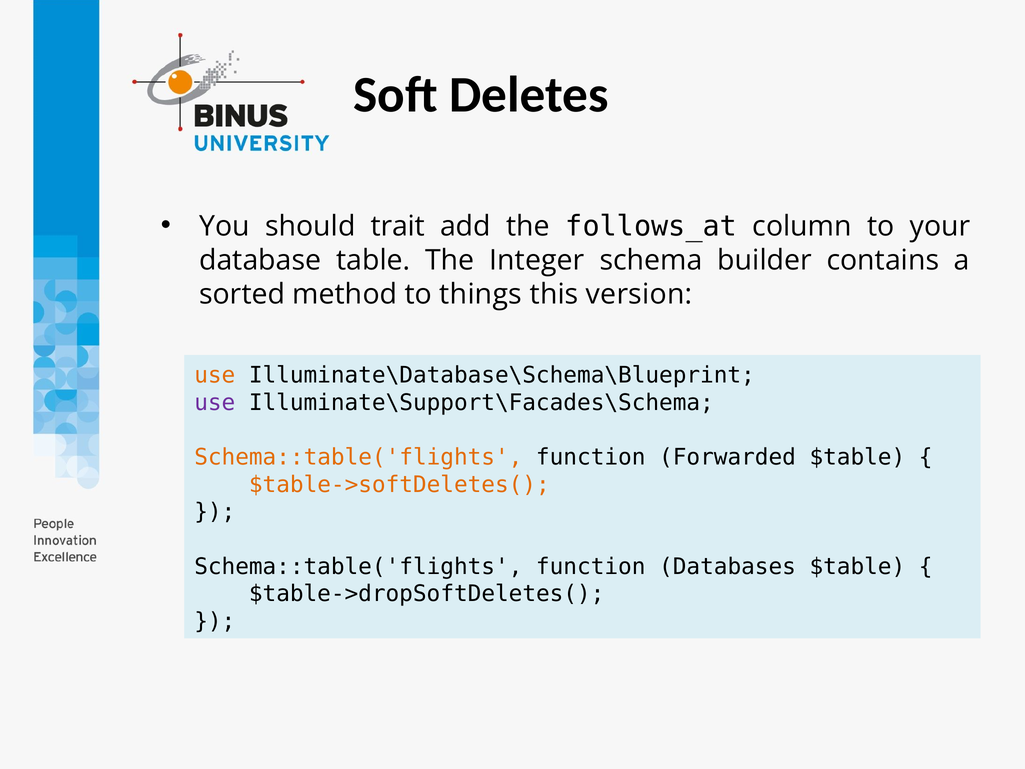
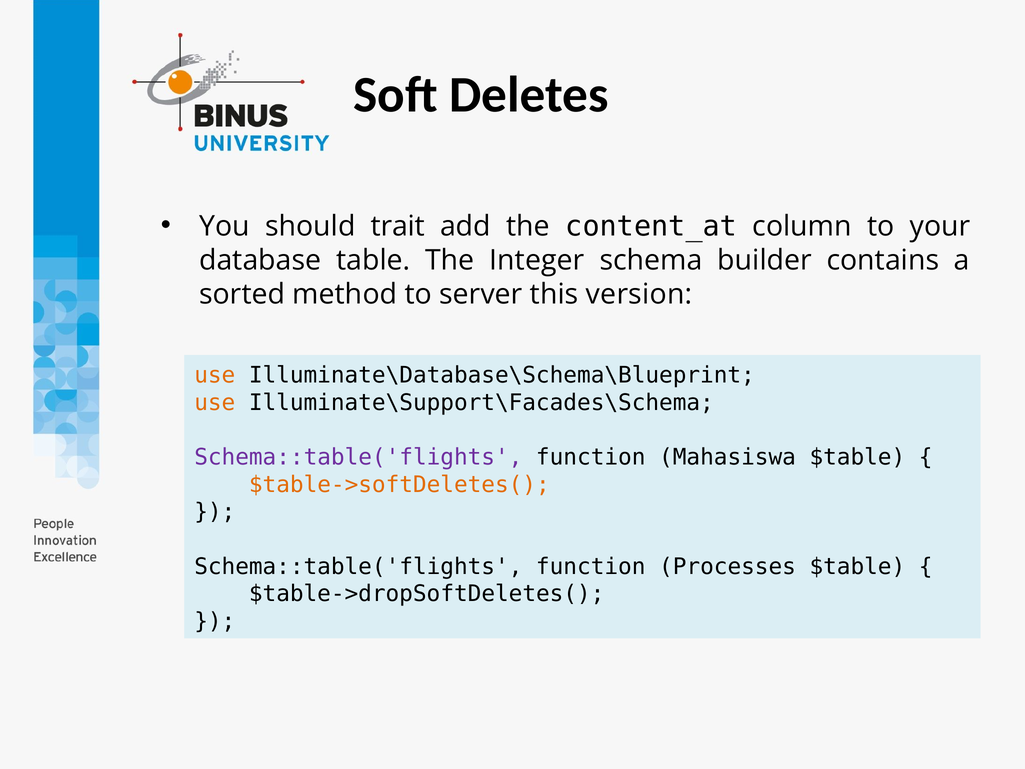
follows_at: follows_at -> content_at (651, 226)
things: things -> server (481, 294)
use colour: purple -> orange (215, 402)
Schema::table('flights colour: orange -> purple (358, 457)
Forwarded: Forwarded -> Mahasiswa (728, 457)
Databases: Databases -> Processes (728, 566)
